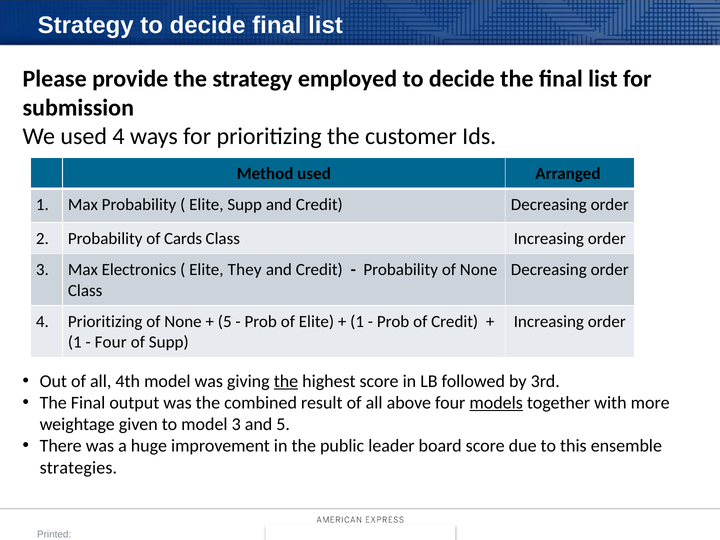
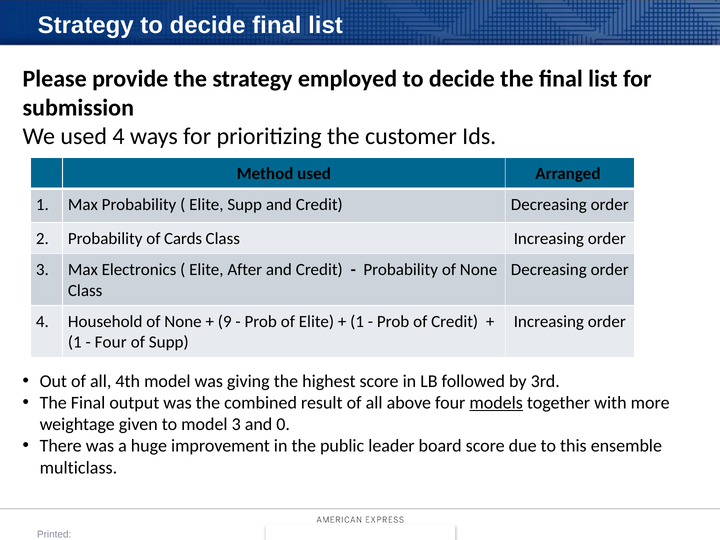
They: They -> After (245, 270)
4 Prioritizing: Prioritizing -> Household (105, 322)
5: 5 -> 9 (225, 322)
the underline: present -> none (286, 381)
and 5: 5 -> 0 (283, 424)
strategies: strategies -> multiclass (78, 468)
